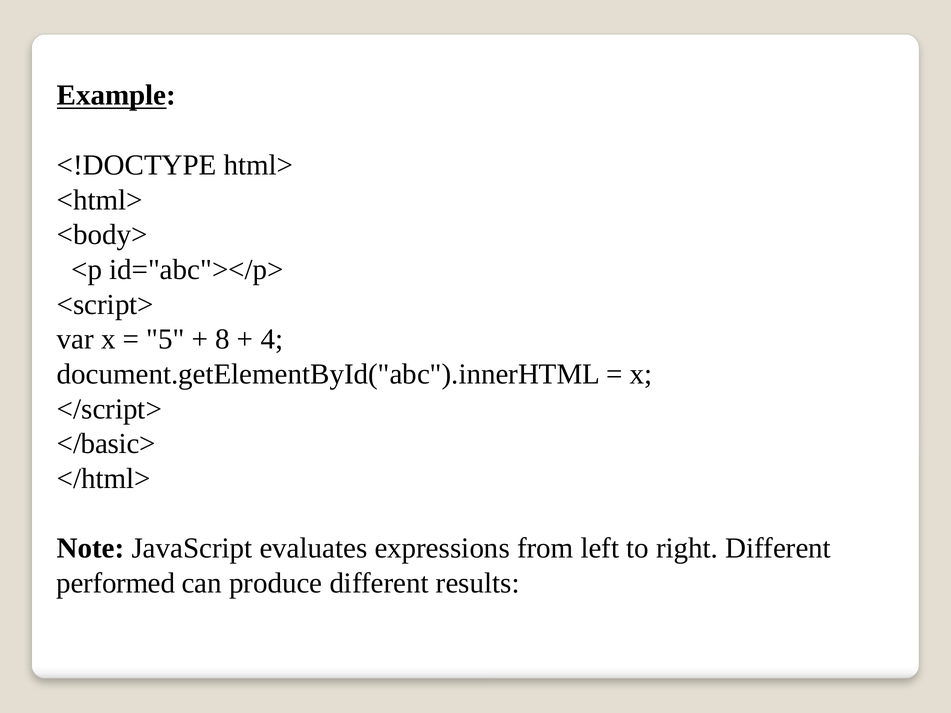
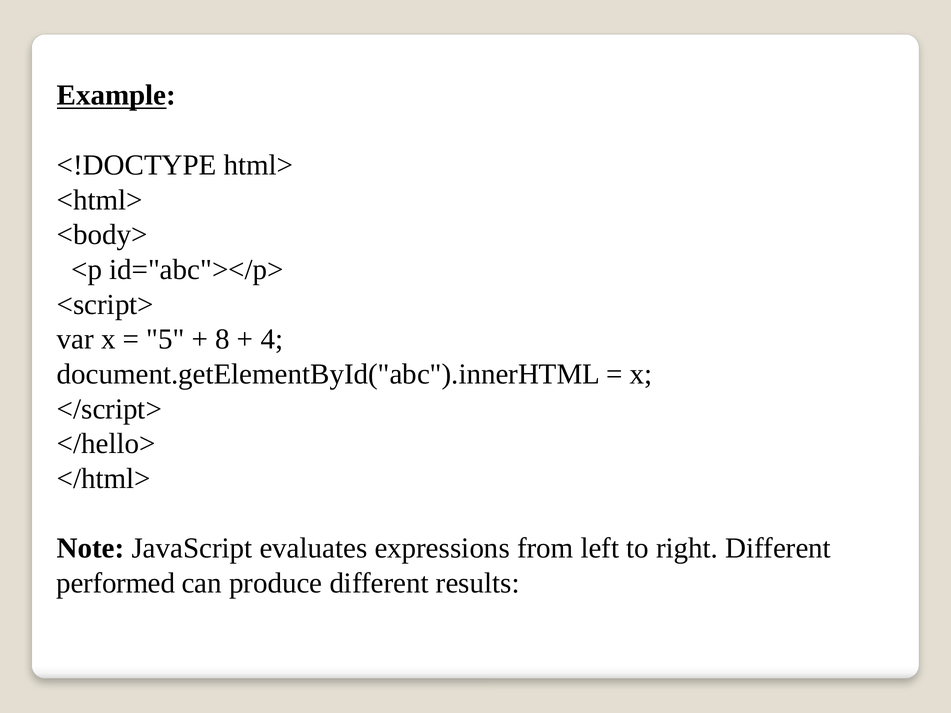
</basic>: </basic> -> </hello> (106, 444)
